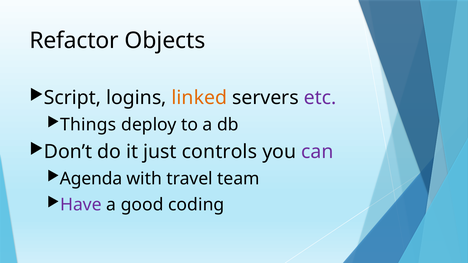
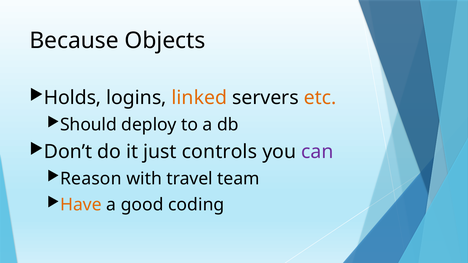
Refactor: Refactor -> Because (74, 41)
Script: Script -> Holds (73, 98)
etc colour: purple -> orange (320, 98)
Things: Things -> Should (88, 125)
Agenda: Agenda -> Reason (91, 179)
Have colour: purple -> orange (81, 205)
